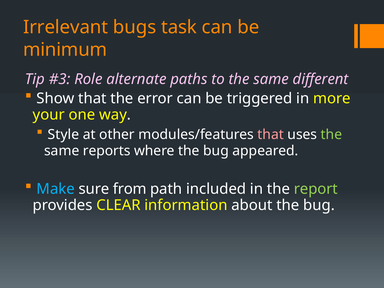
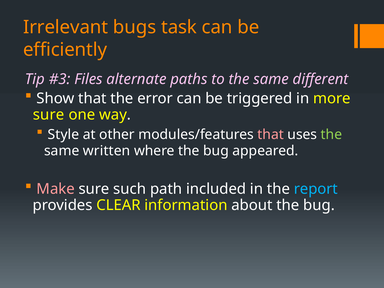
minimum: minimum -> efficiently (65, 50)
Role: Role -> Files (88, 79)
your: your -> sure (49, 115)
reports: reports -> written (107, 151)
Make colour: light blue -> pink (56, 189)
from: from -> such (130, 189)
report colour: light green -> light blue (316, 189)
